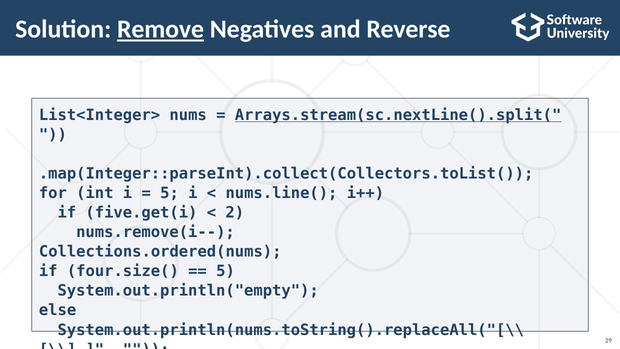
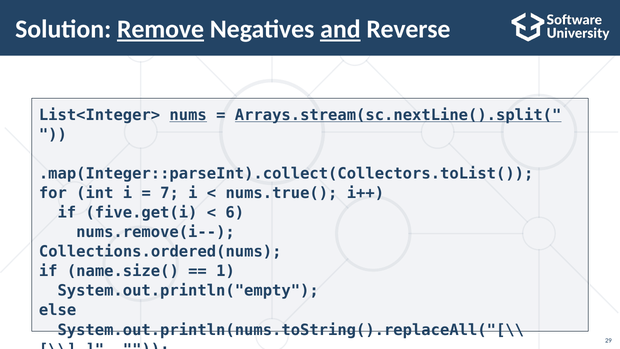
and underline: none -> present (340, 29)
nums underline: none -> present (188, 115)
5: 5 -> 7 (170, 193)
nums.line(: nums.line( -> nums.true( (281, 193)
2: 2 -> 6 (235, 213)
four.size(: four.size( -> name.size( (123, 271)
5: 5 -> 1 (225, 271)
